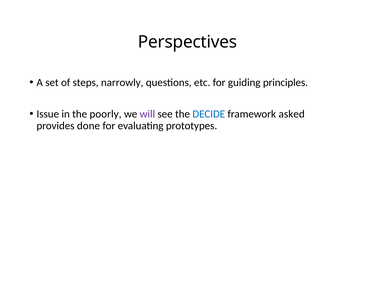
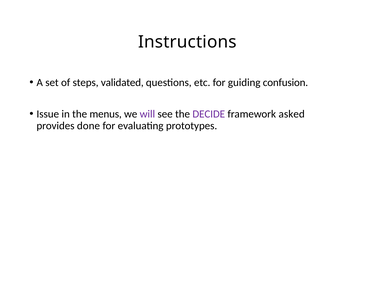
Perspectives: Perspectives -> Instructions (187, 42)
narrowly: narrowly -> validated (122, 83)
principles: principles -> confusion (285, 83)
poorly: poorly -> menus (106, 114)
DECIDE colour: blue -> purple (209, 114)
